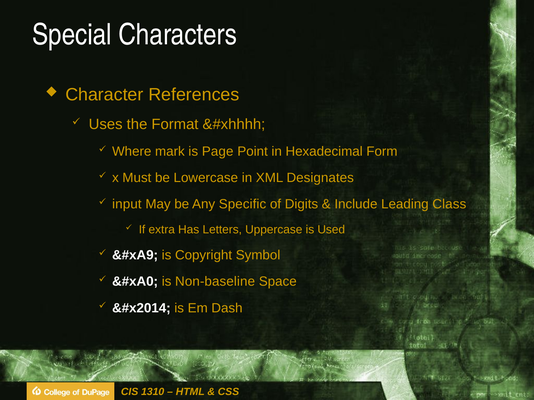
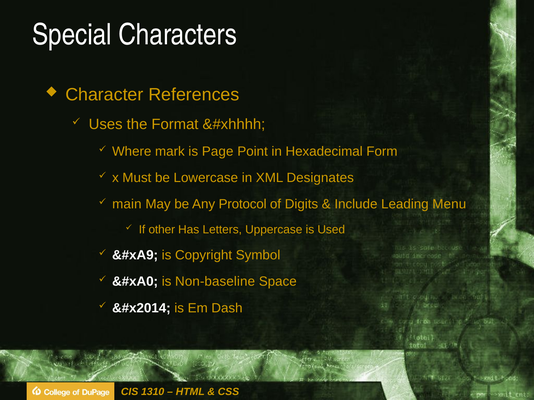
input: input -> main (127, 204)
Specific: Specific -> Protocol (243, 204)
Class: Class -> Menu (449, 204)
extra: extra -> other (162, 230)
